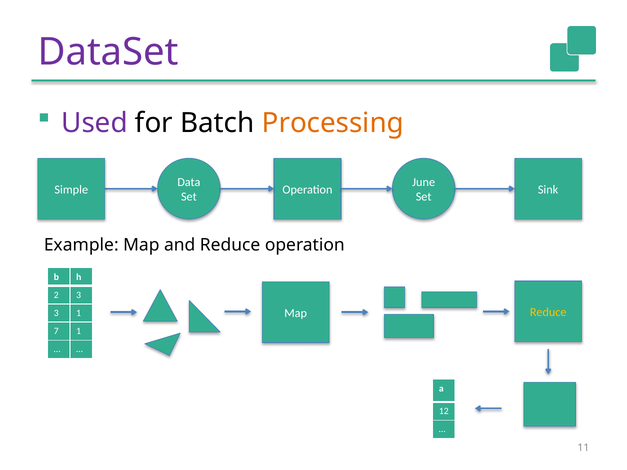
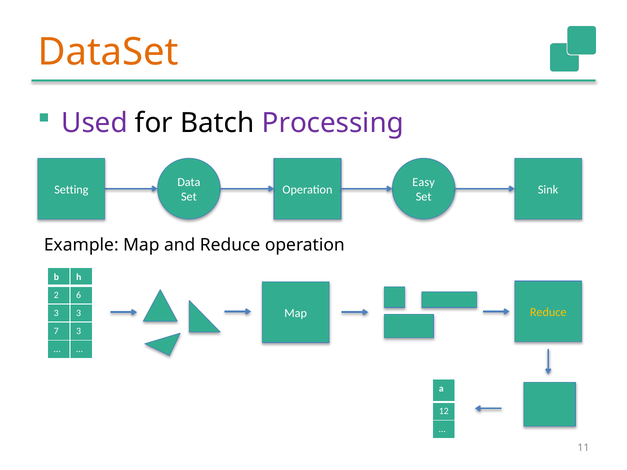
DataSet colour: purple -> orange (108, 52)
Processing colour: orange -> purple (333, 123)
June: June -> Easy (424, 182)
Simple: Simple -> Setting (71, 190)
2 3: 3 -> 6 (79, 295)
3 1: 1 -> 3 (79, 313)
7 1: 1 -> 3 (79, 331)
